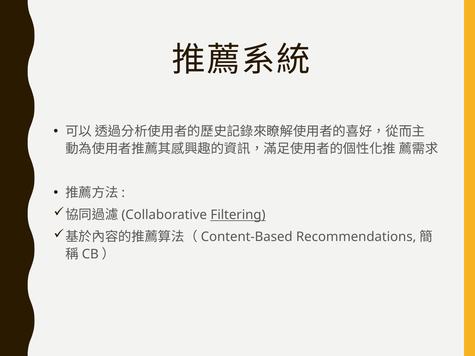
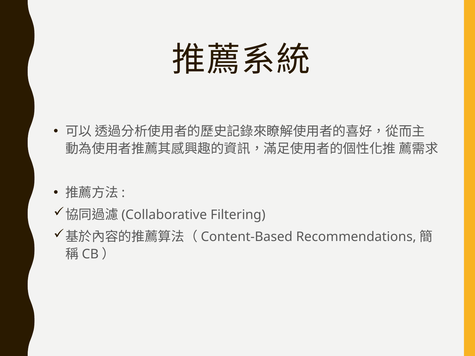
Filtering underline: present -> none (238, 215)
